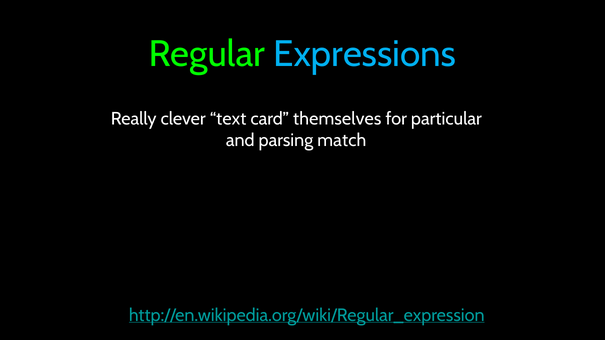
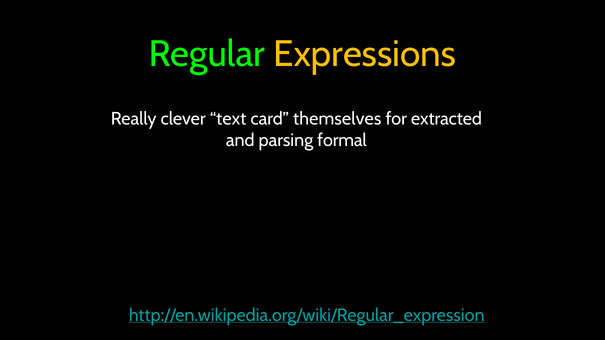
Expressions colour: light blue -> yellow (365, 54)
particular: particular -> extracted (446, 119)
match: match -> formal (342, 141)
